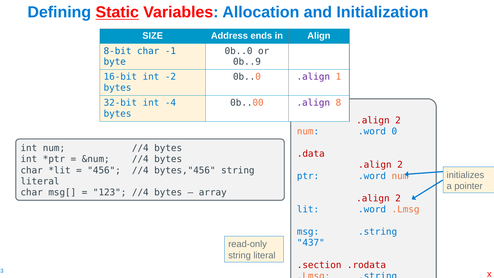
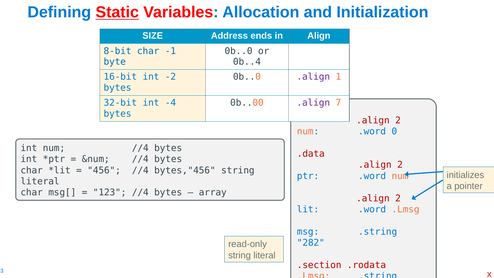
0b..9: 0b..9 -> 0b..4 (247, 62)
8: 8 -> 7 (338, 103)
437: 437 -> 282 (311, 243)
